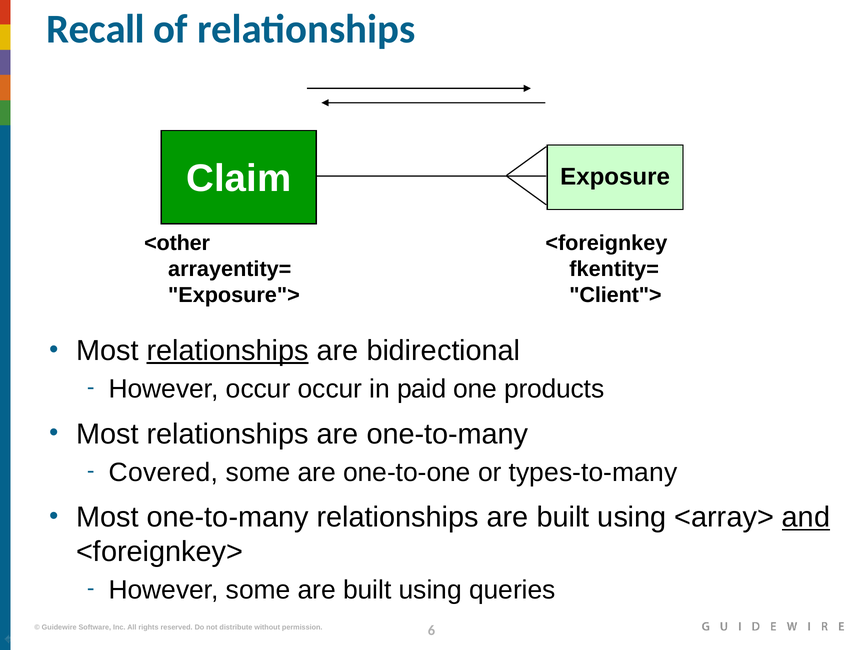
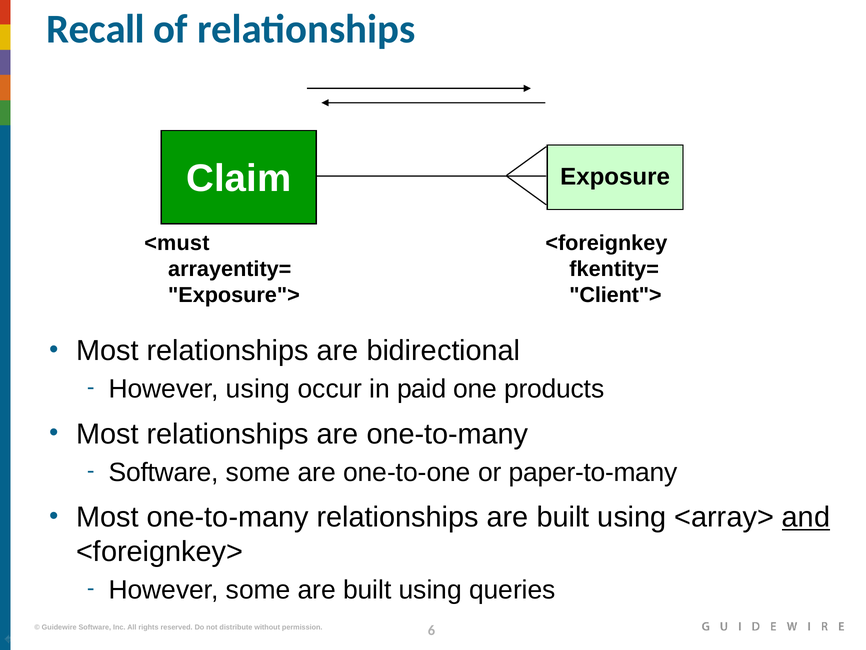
<other: <other -> <must (177, 243)
relationships underline: present -> none (228, 350)
However occur: occur -> using (258, 389)
Covered: Covered -> Software (164, 472)
types-to-many: types-to-many -> paper-to-many (593, 472)
